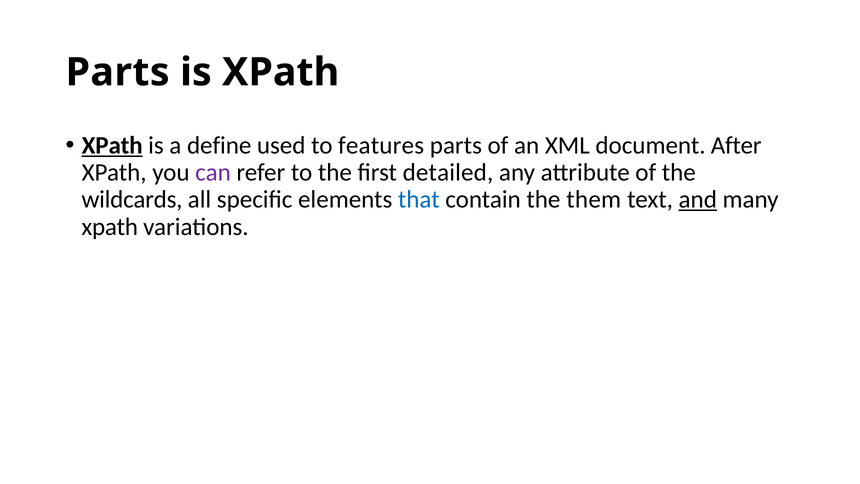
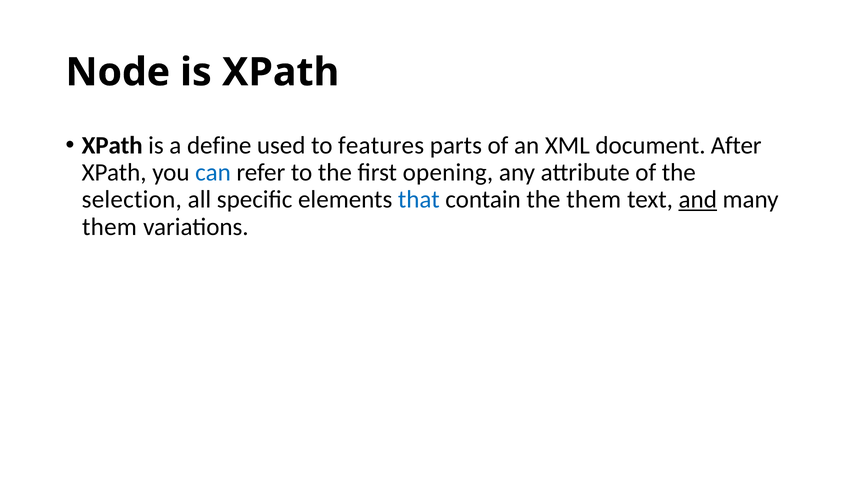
Parts: Parts -> Node (118, 72)
XPath underline: present -> none (112, 145)
can colour: purple -> blue (213, 172)
detailed: detailed -> opening (448, 172)
wildcards: wildcards -> selection (132, 200)
xpath: xpath -> them (109, 227)
